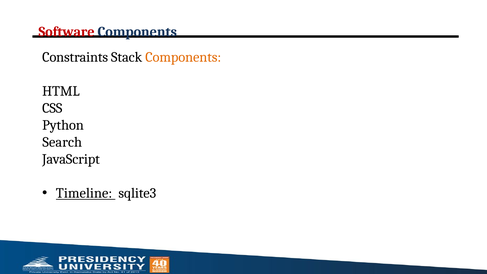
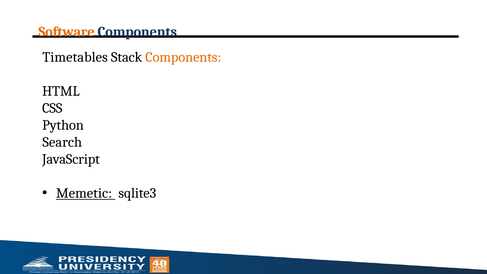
Software colour: red -> orange (67, 32)
Constraints: Constraints -> Timetables (75, 57)
Timeline: Timeline -> Memetic (84, 193)
